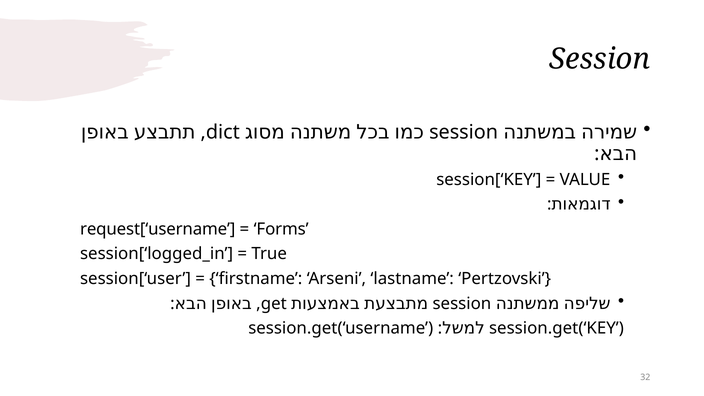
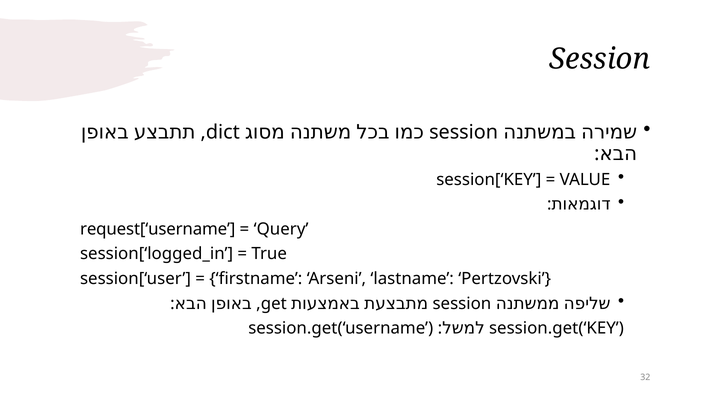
Forms: Forms -> Query (281, 229)
